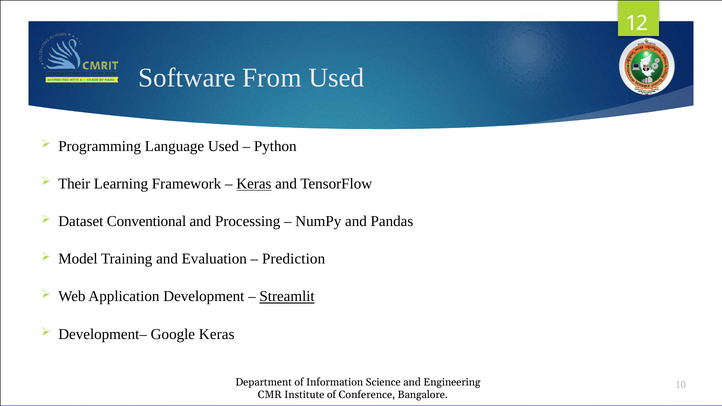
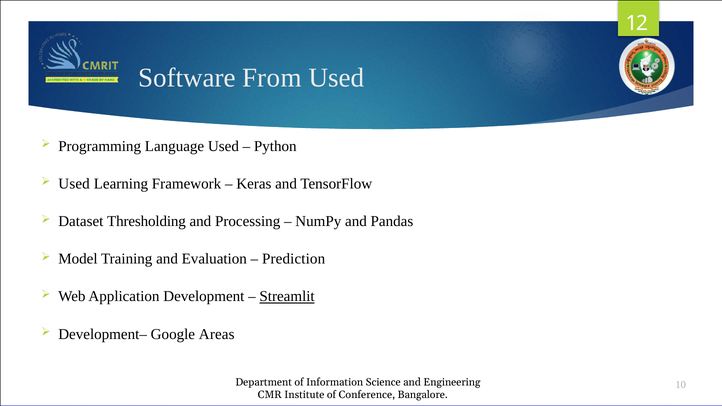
Their: Their -> Used (74, 184)
Keras underline: present -> none (254, 184)
Conventional: Conventional -> Thresholding (146, 221)
Google Keras: Keras -> Areas (217, 334)
